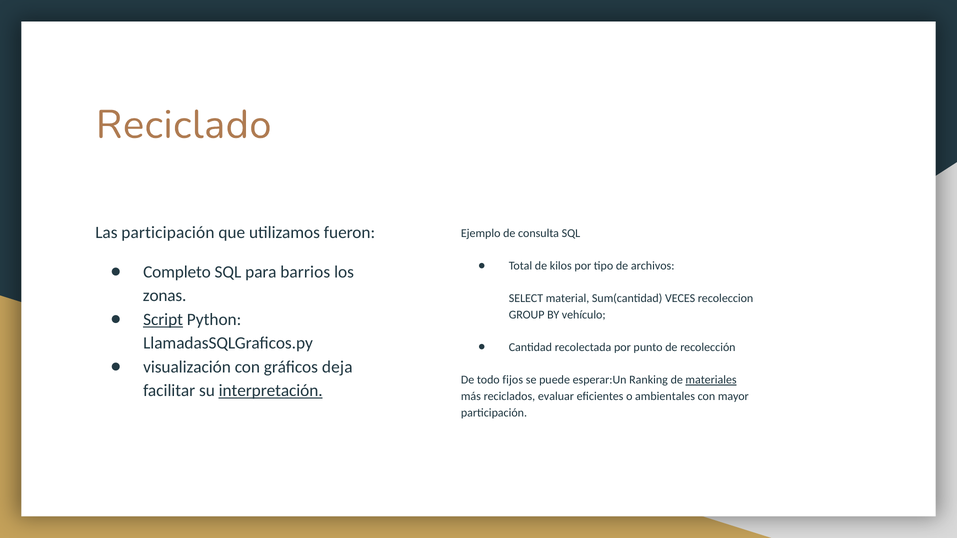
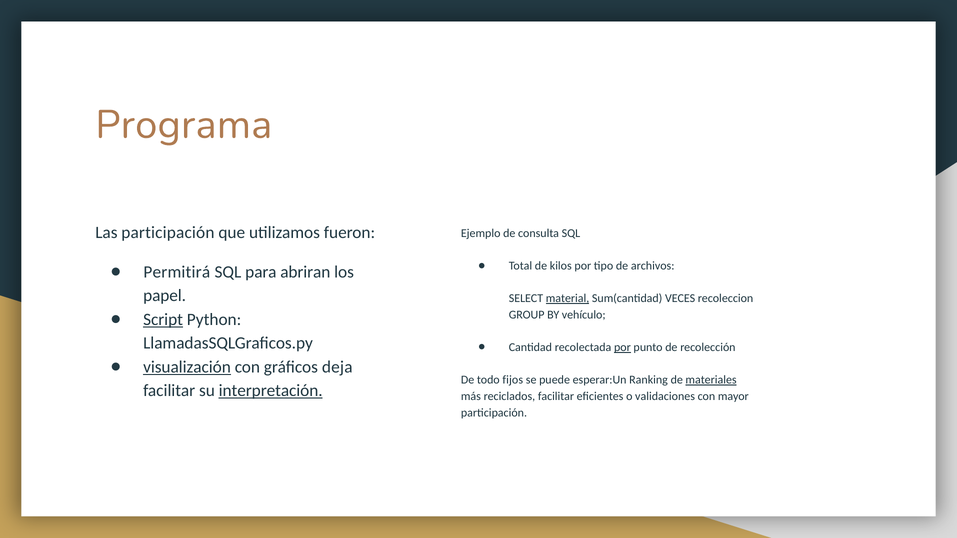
Reciclado: Reciclado -> Programa (184, 125)
Completo: Completo -> Permitirá (177, 272)
barrios: barrios -> abriran (305, 272)
zonas: zonas -> papel (165, 296)
material underline: none -> present (568, 299)
por underline: none -> present (622, 348)
visualización underline: none -> present (187, 367)
reciclados evaluar: evaluar -> facilitar (556, 397)
ambientales: ambientales -> validaciones (665, 397)
